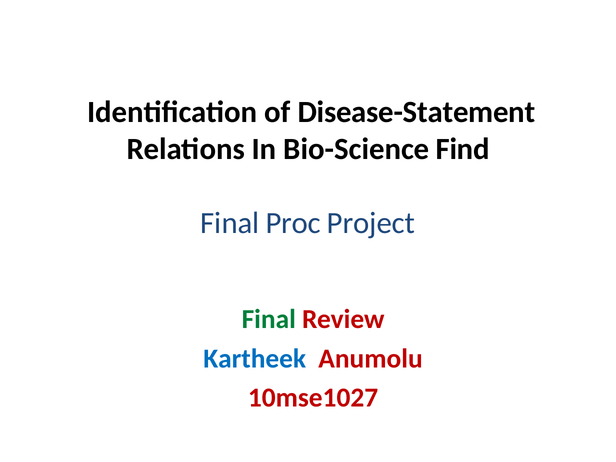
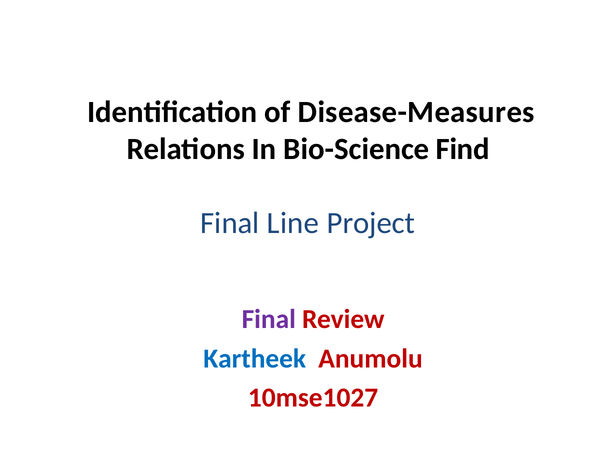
Disease-Statement: Disease-Statement -> Disease-Measures (416, 112)
Proc: Proc -> Line (293, 223)
Final colour: green -> purple (269, 319)
